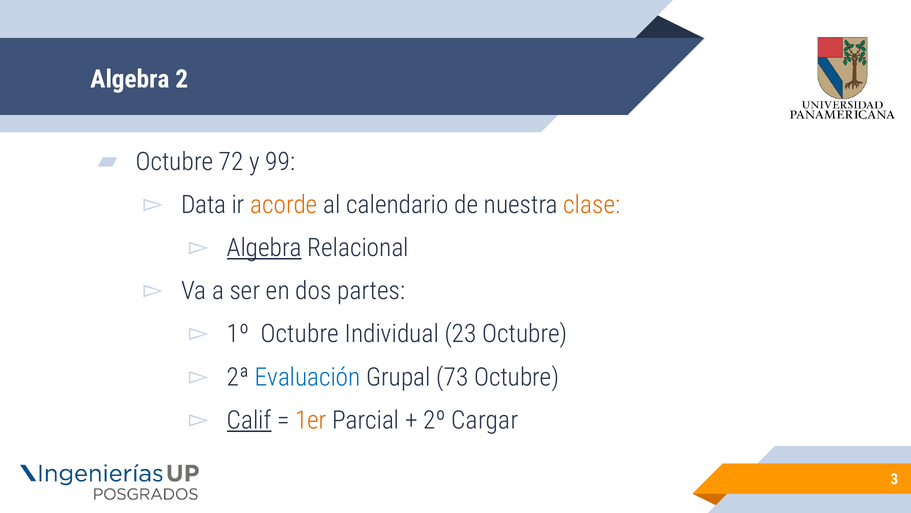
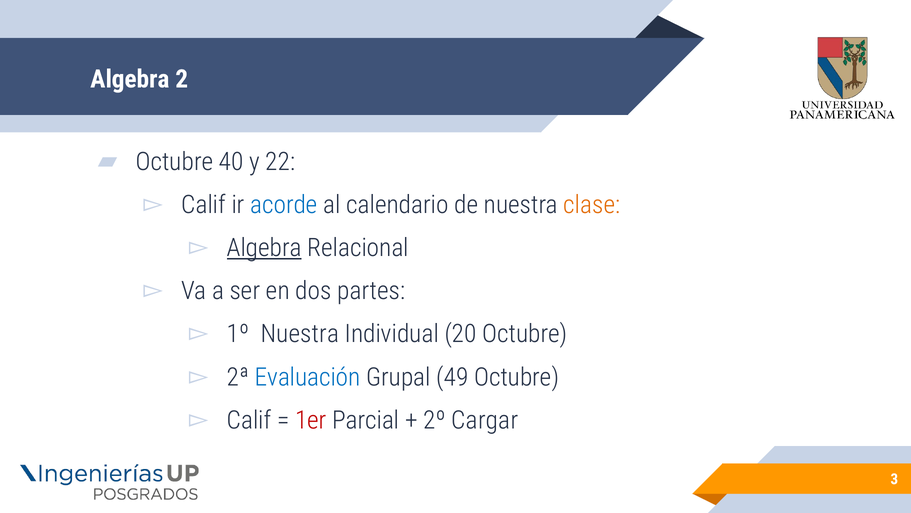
72: 72 -> 40 (231, 162)
99: 99 -> 22 (280, 162)
Data: Data -> Calif (204, 205)
acorde colour: orange -> blue (284, 205)
1º Octubre: Octubre -> Nuestra (300, 334)
23: 23 -> 20 (461, 334)
73: 73 -> 49 (452, 377)
Calif underline: present -> none (249, 420)
1er colour: orange -> red (311, 420)
